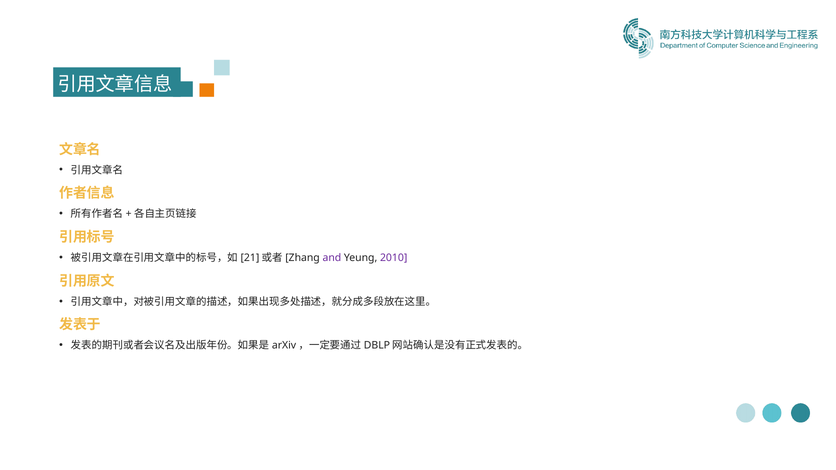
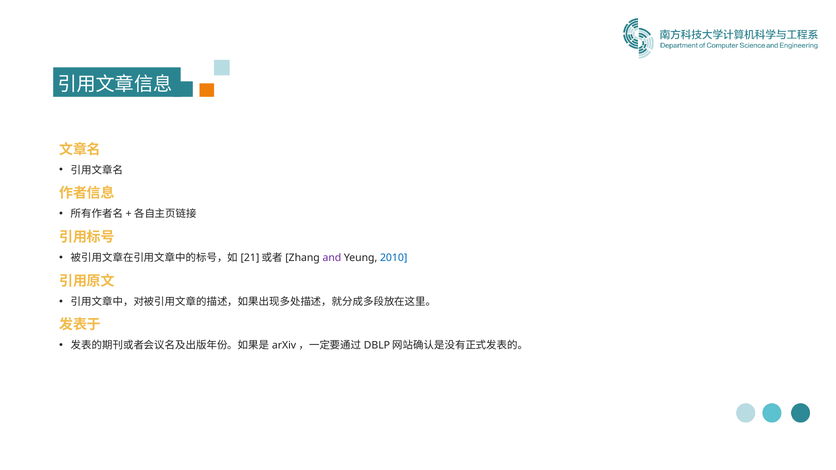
2010 colour: purple -> blue (394, 258)
